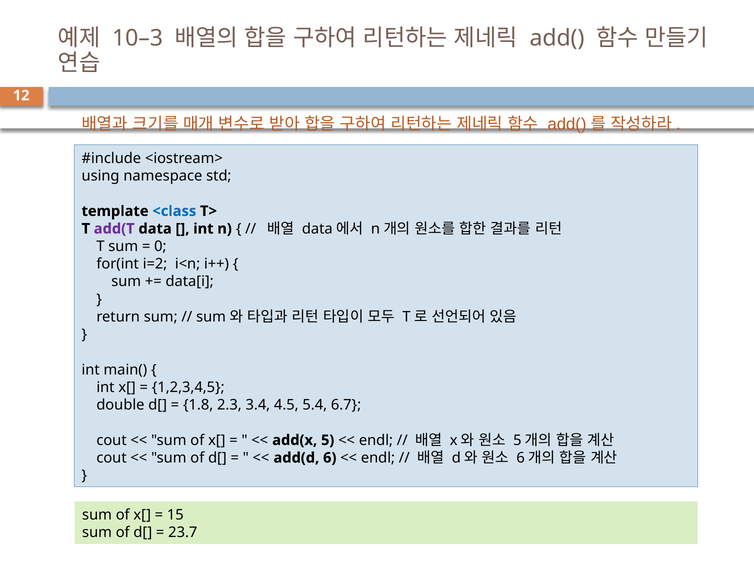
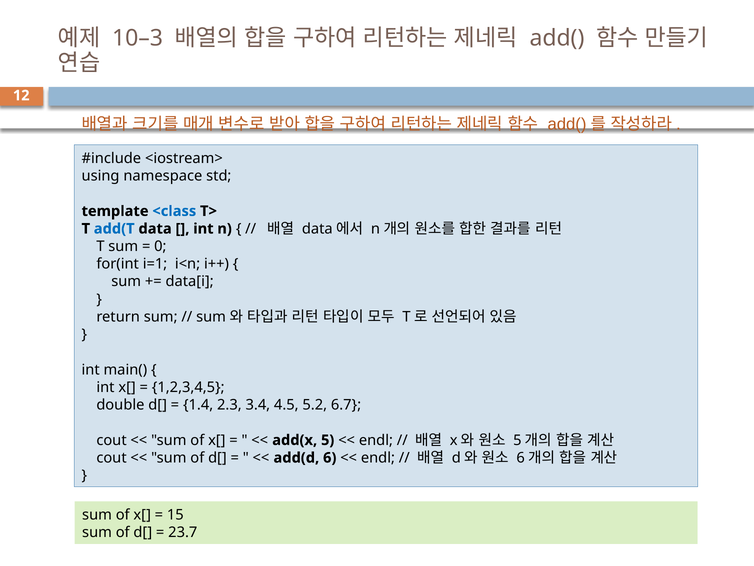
add(T colour: purple -> blue (114, 229)
i=2: i=2 -> i=1 (155, 264)
1.8: 1.8 -> 1.4 (198, 405)
5.4: 5.4 -> 5.2 (315, 405)
